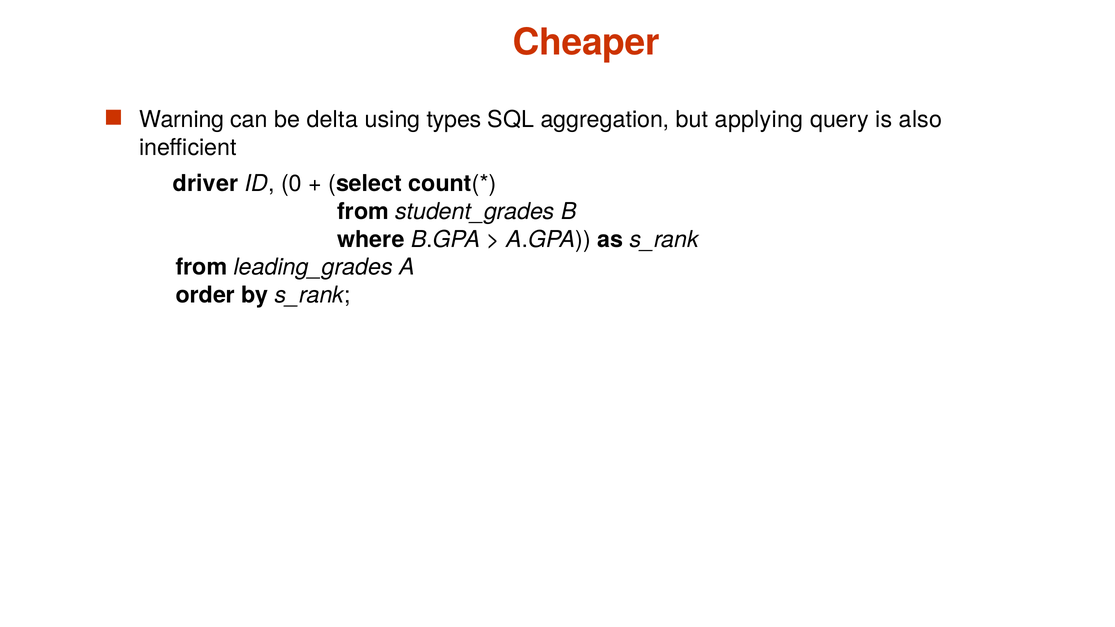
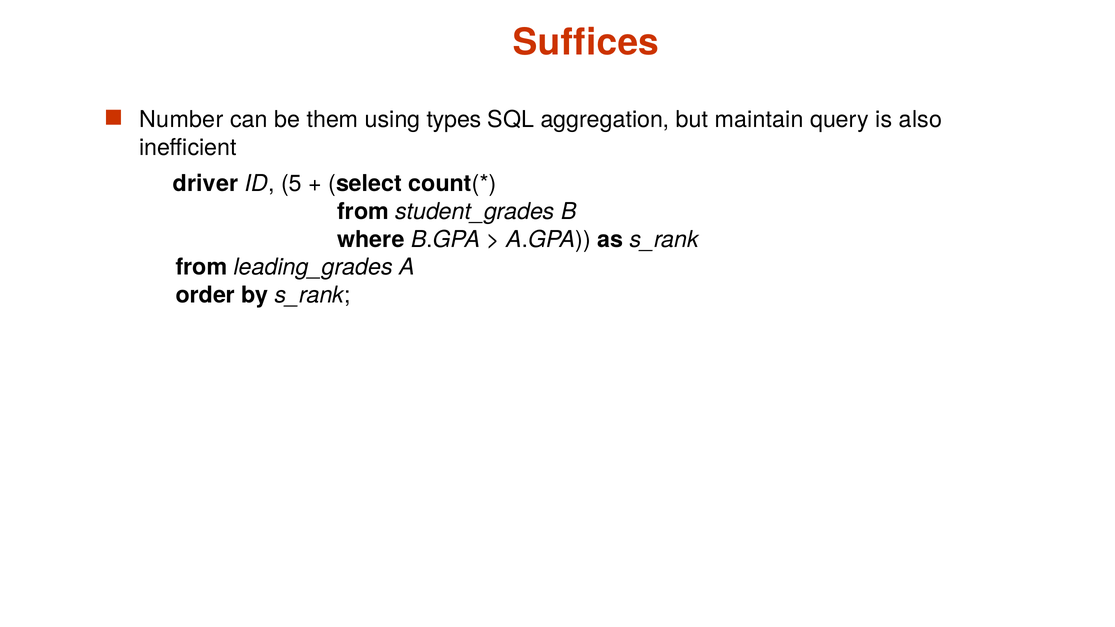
Cheaper: Cheaper -> Suffices (586, 43)
Warning: Warning -> Number (181, 120)
delta: delta -> them (332, 120)
applying: applying -> maintain (759, 120)
0: 0 -> 5 (291, 184)
